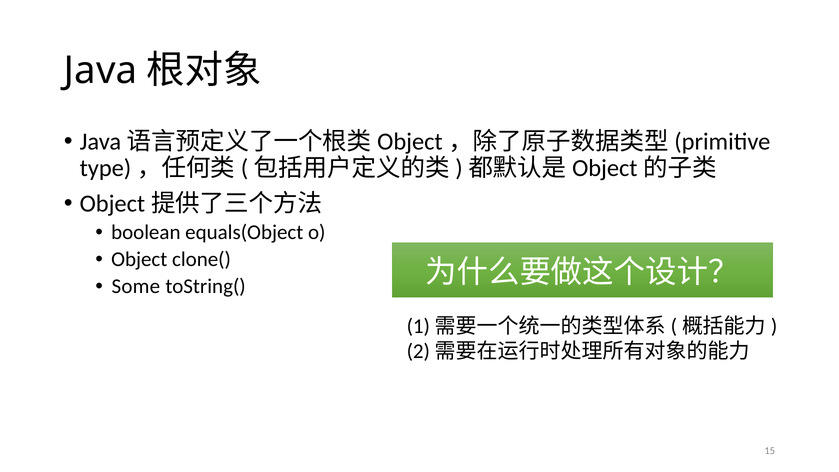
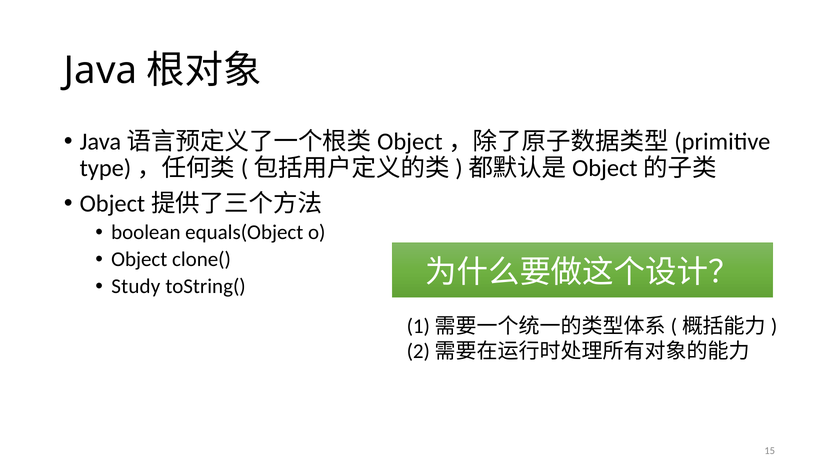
Some: Some -> Study (136, 286)
